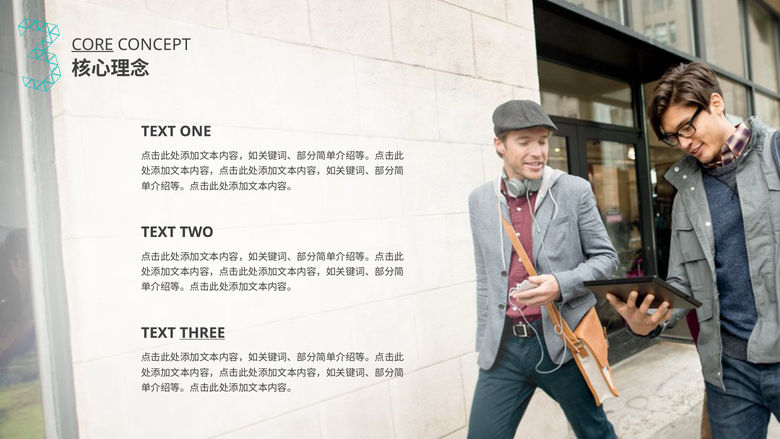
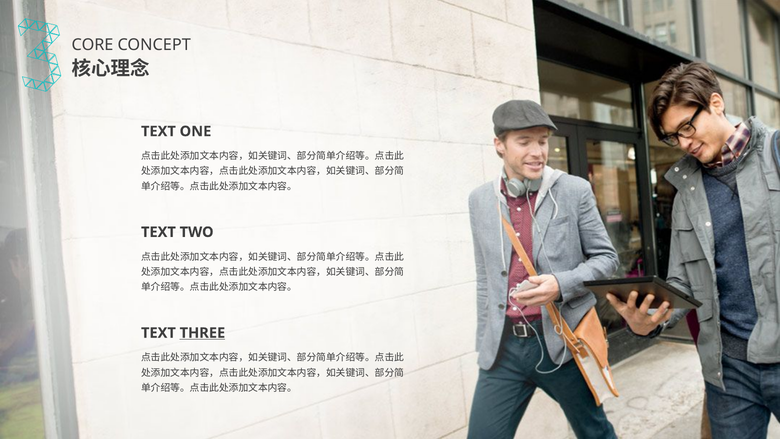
CORE underline: present -> none (92, 45)
